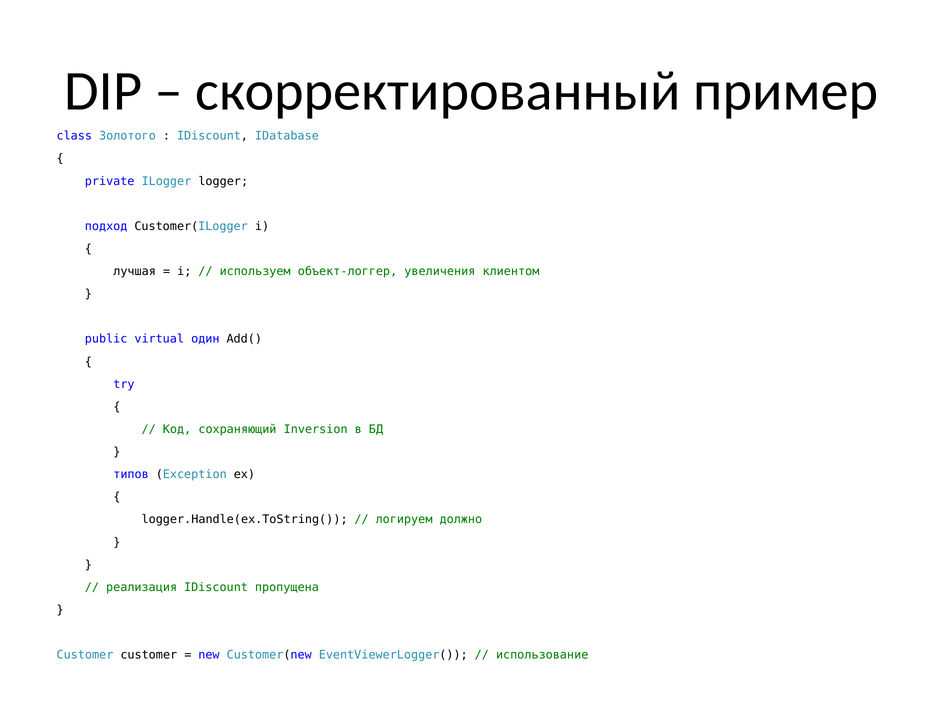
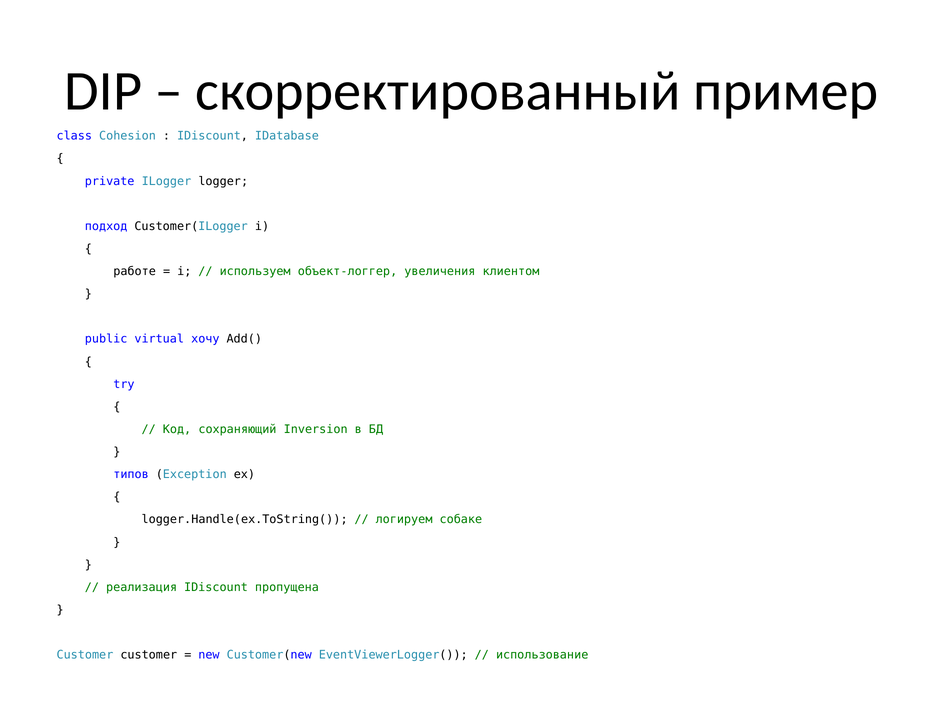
Золотого: Золотого -> Cohesion (127, 136)
лучшая: лучшая -> работе (135, 271)
один: один -> хочу (205, 339)
должно: должно -> собаке (461, 520)
